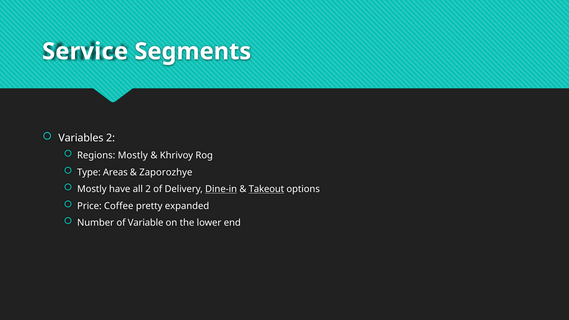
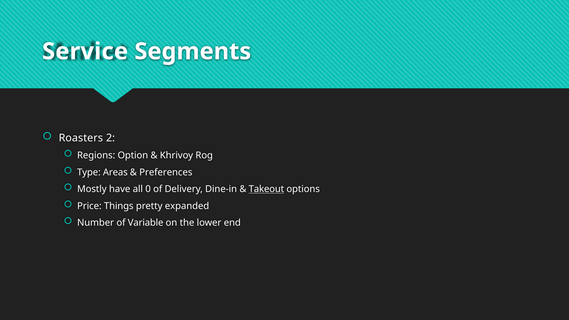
Variables: Variables -> Roasters (81, 138)
Regions Mostly: Mostly -> Option (133, 155)
Zaporozhye: Zaporozhye -> Preferences (166, 172)
all 2: 2 -> 0 (148, 189)
Dine-in underline: present -> none (221, 189)
Coffee: Coffee -> Things (119, 206)
